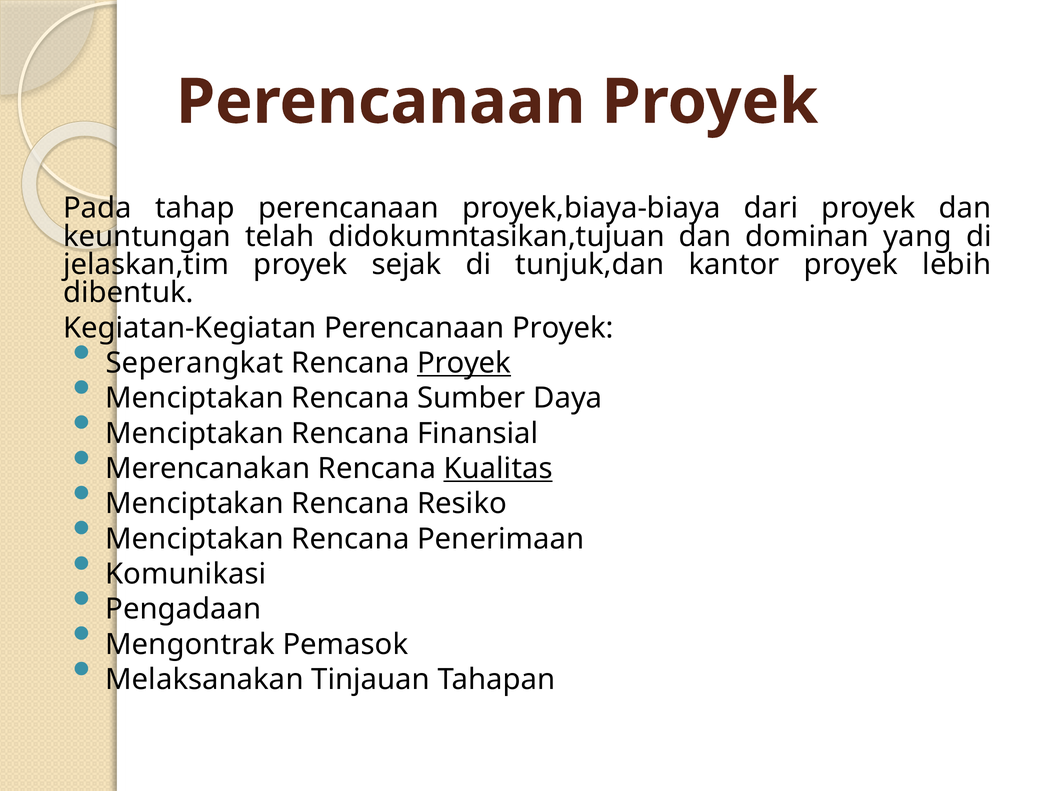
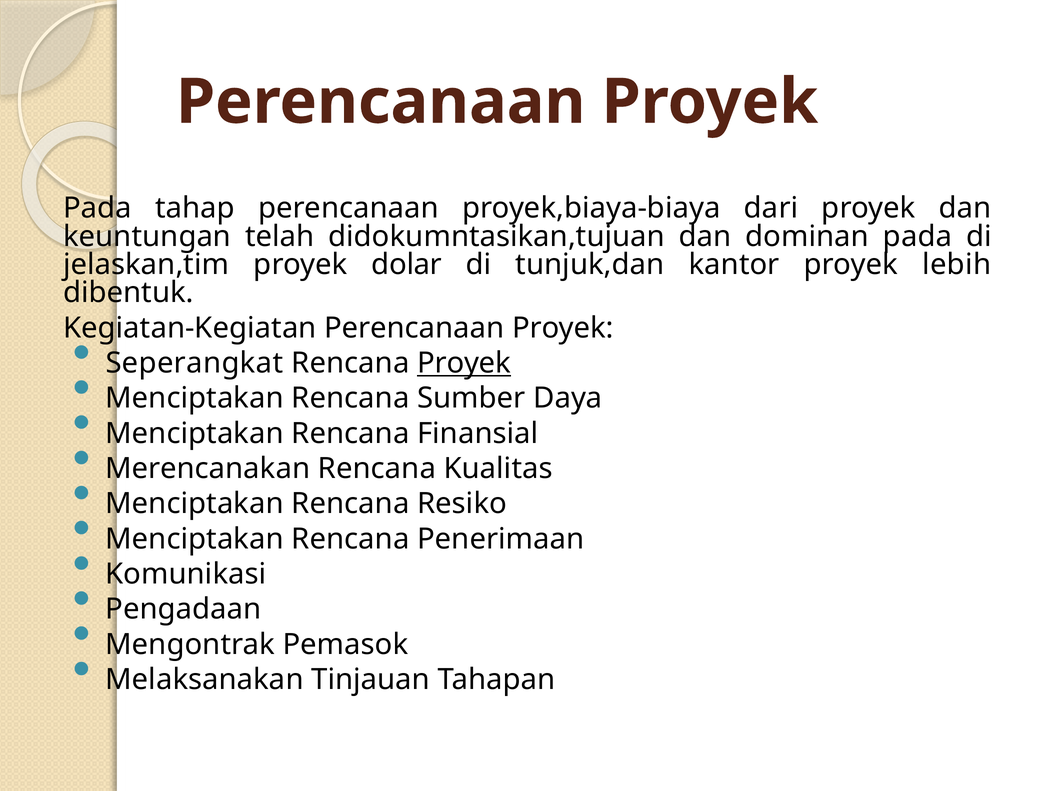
dominan yang: yang -> pada (918, 236)
sejak: sejak -> dolar (407, 265)
Kualitas underline: present -> none (498, 469)
